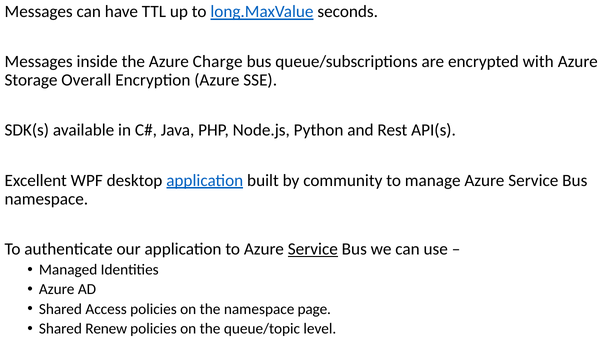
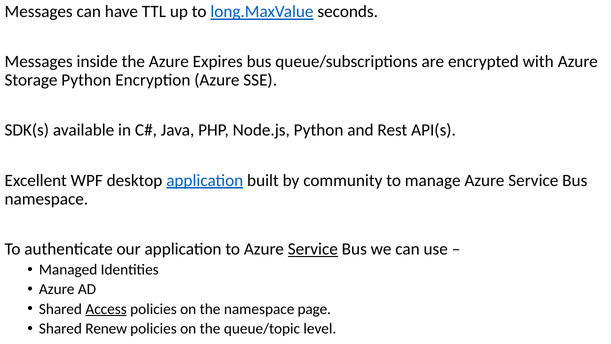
Charge: Charge -> Expires (218, 62)
Storage Overall: Overall -> Python (86, 80)
Access underline: none -> present (106, 309)
